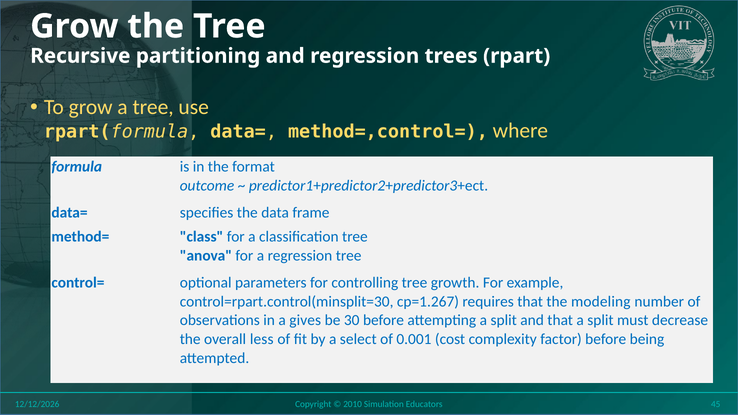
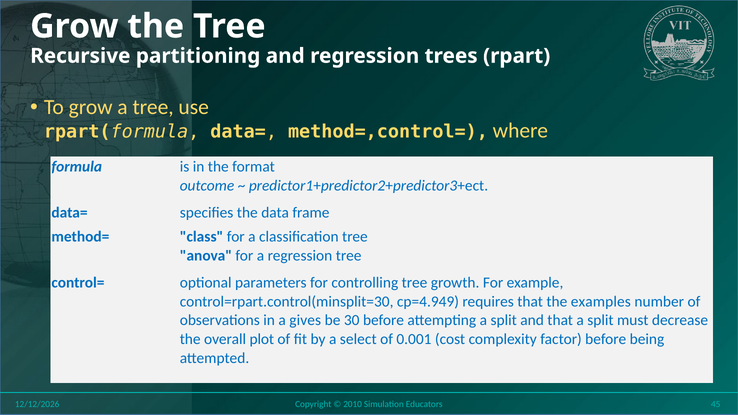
cp=1.267: cp=1.267 -> cp=4.949 (428, 302)
modeling: modeling -> examples (601, 302)
less: less -> plot (262, 339)
